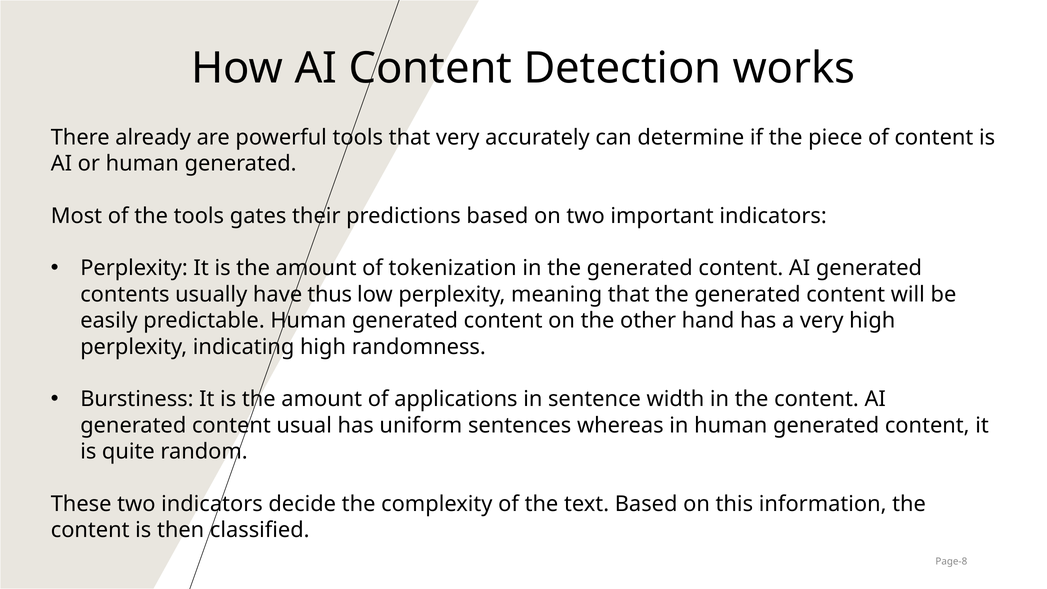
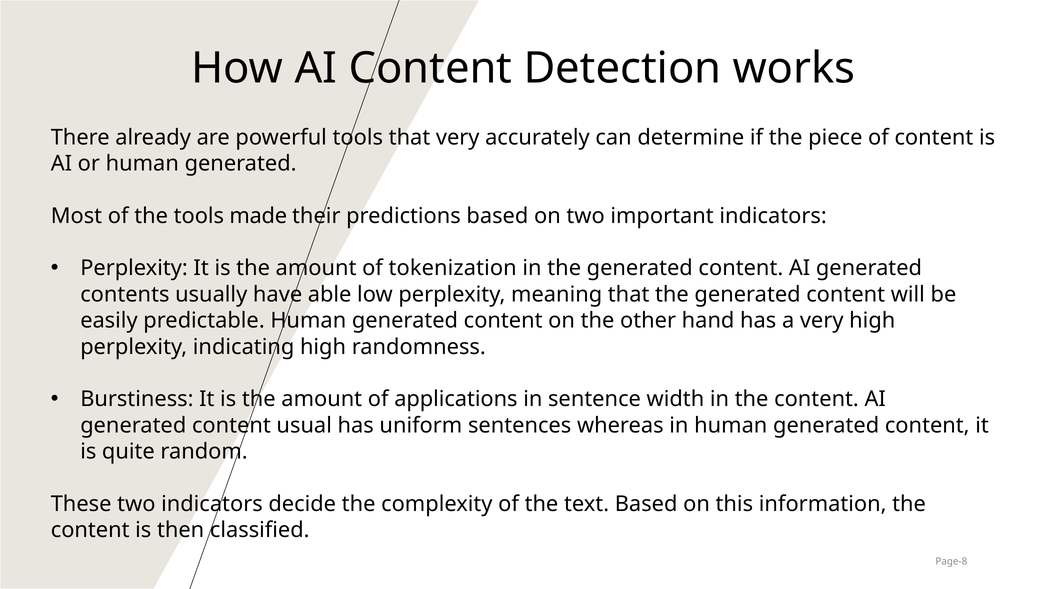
gates: gates -> made (258, 216)
thus: thus -> able (330, 294)
